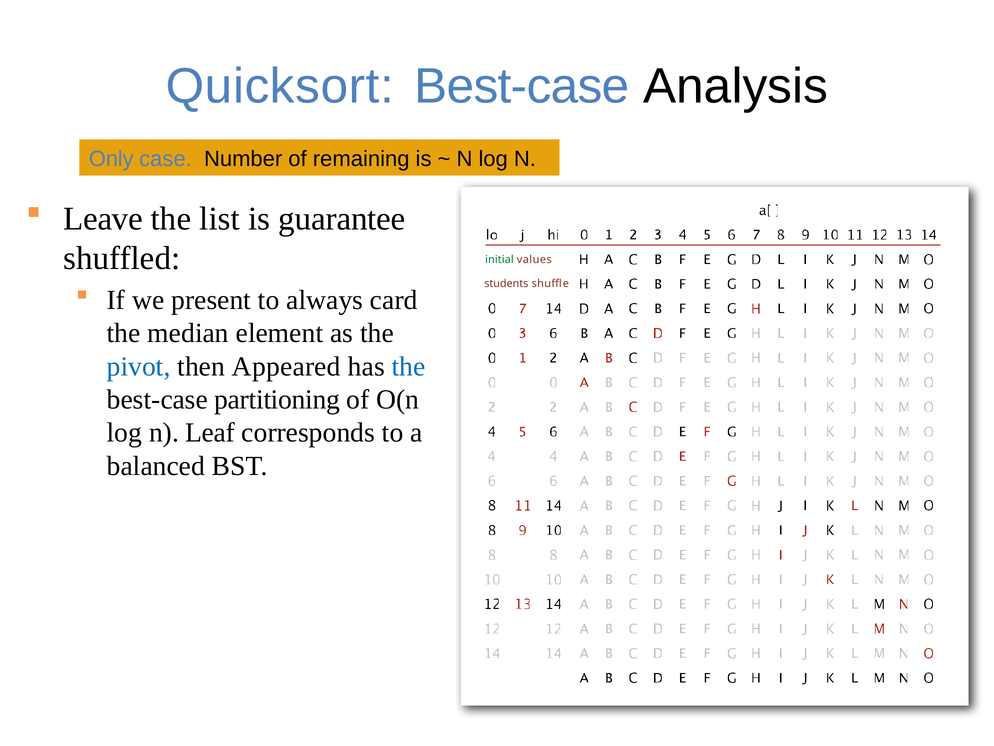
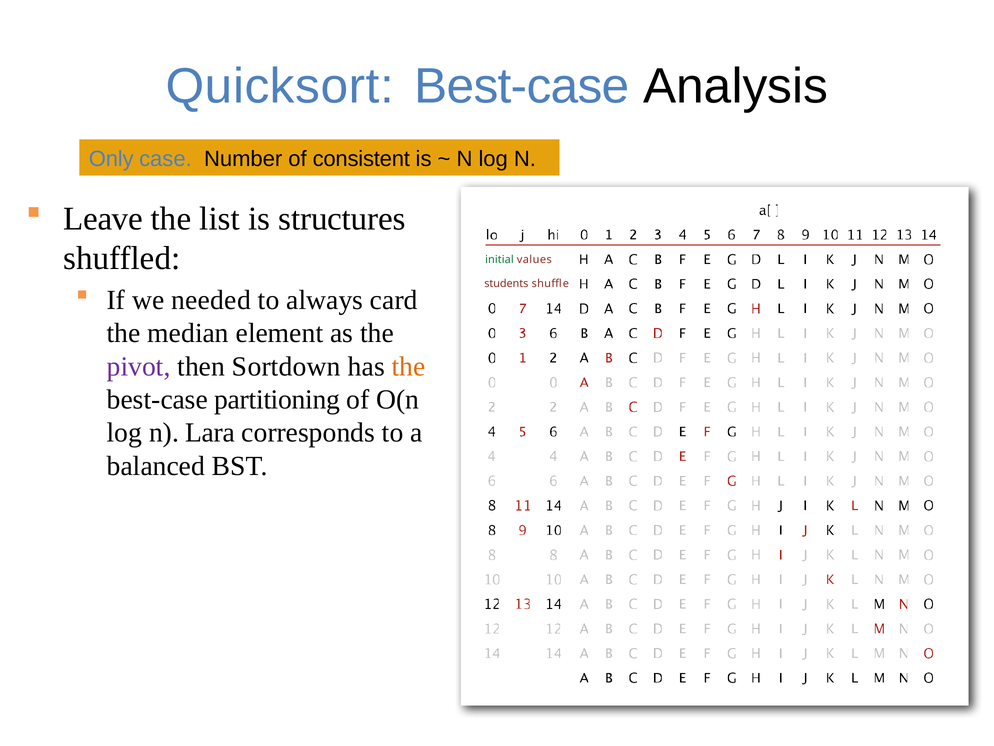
remaining: remaining -> consistent (361, 159)
guarantee: guarantee -> structures (342, 219)
present: present -> needed (211, 300)
pivot colour: blue -> purple (139, 366)
Appeared: Appeared -> Sortdown (286, 366)
the colour: blue -> orange (408, 366)
Leaf: Leaf -> Lara (210, 433)
